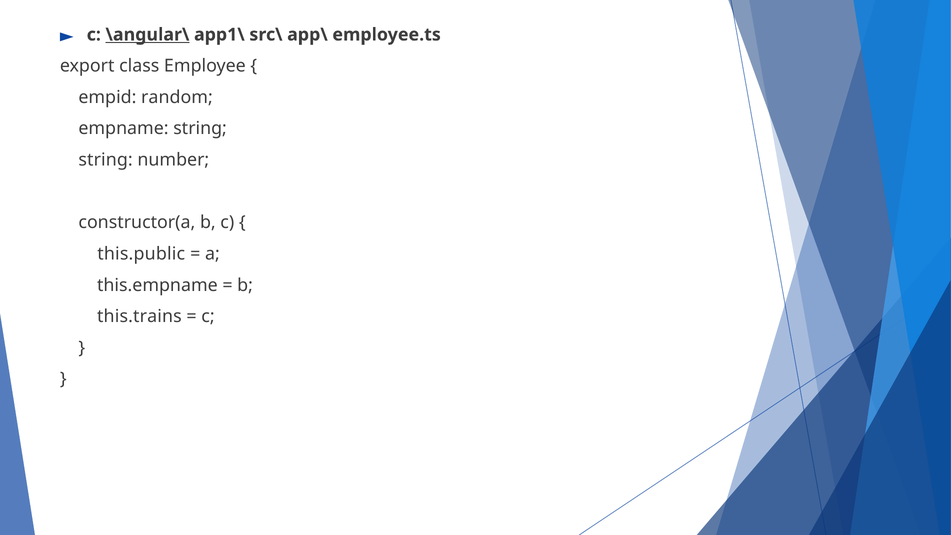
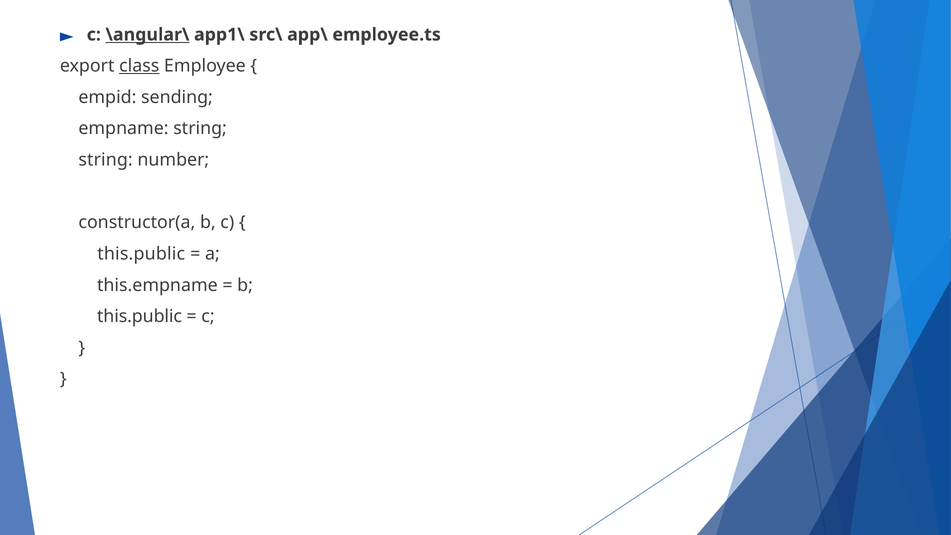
class underline: none -> present (139, 66)
random: random -> sending (177, 97)
this.trains: this.trains -> this.public (140, 316)
